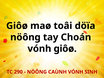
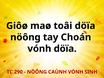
vónh giôø: giôø -> döïa (65, 49)
